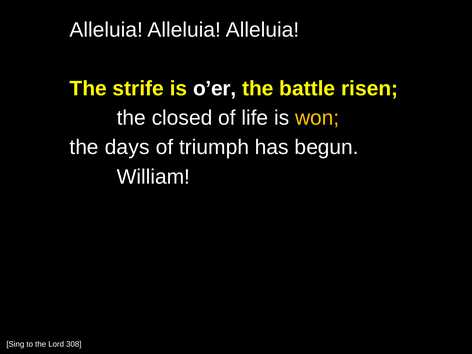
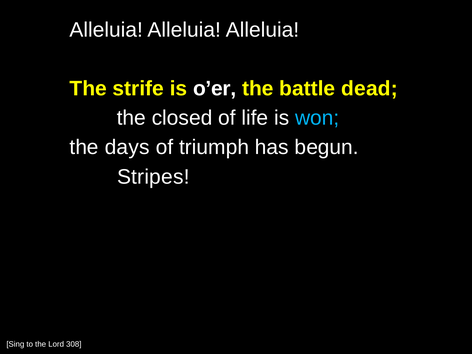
risen: risen -> dead (370, 89)
won colour: yellow -> light blue (317, 118)
William: William -> Stripes (153, 177)
